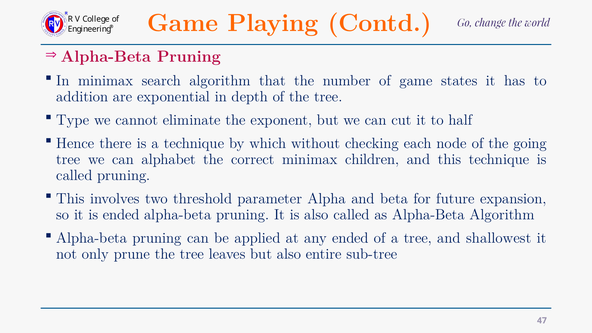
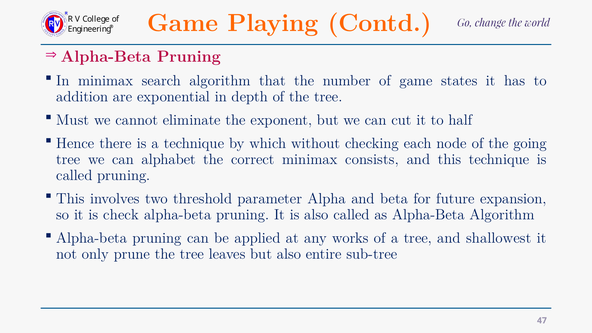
Type: Type -> Must (73, 120)
children: children -> consists (372, 159)
is ended: ended -> check (121, 215)
any ended: ended -> works (350, 238)
